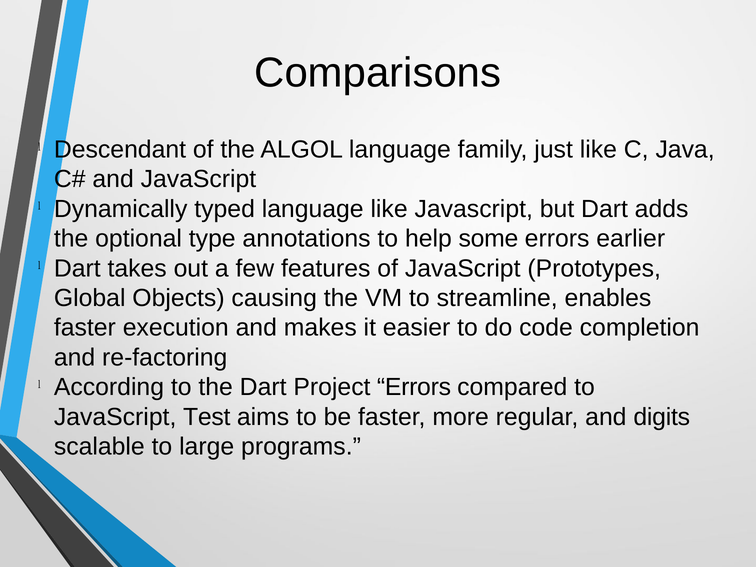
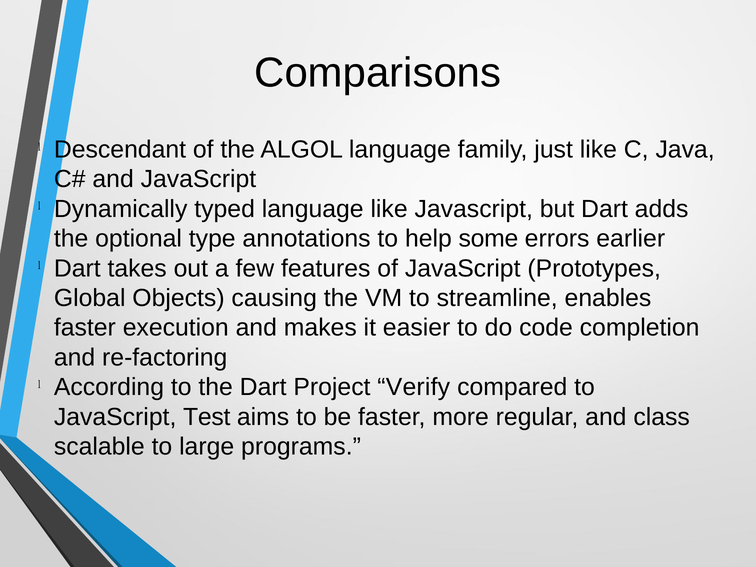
Project Errors: Errors -> Verify (414, 387)
digits: digits -> class (662, 417)
